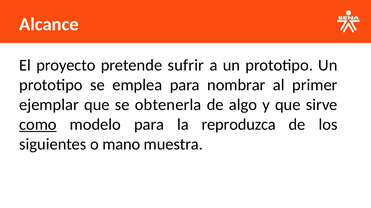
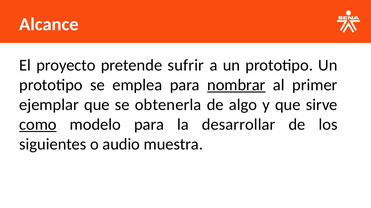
nombrar underline: none -> present (236, 85)
reproduzca: reproduzca -> desarrollar (239, 125)
mano: mano -> audio (121, 145)
